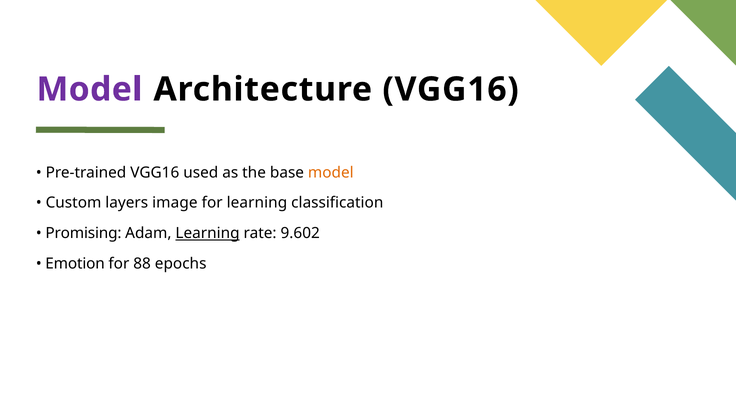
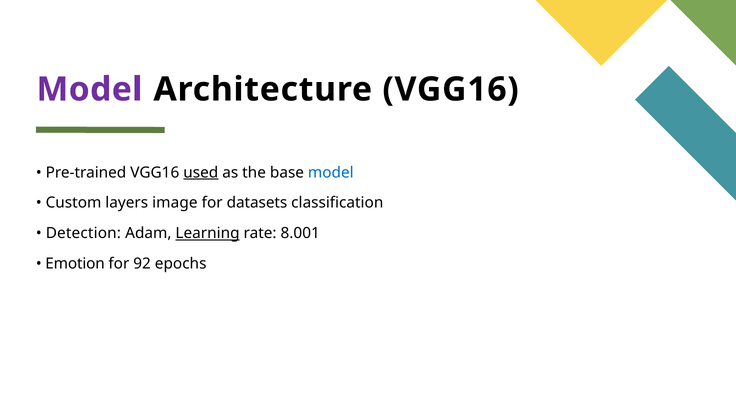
used underline: none -> present (201, 173)
model colour: orange -> blue (331, 173)
for learning: learning -> datasets (257, 203)
Promising: Promising -> Detection (83, 233)
9.602: 9.602 -> 8.001 (300, 233)
88: 88 -> 92 (142, 264)
